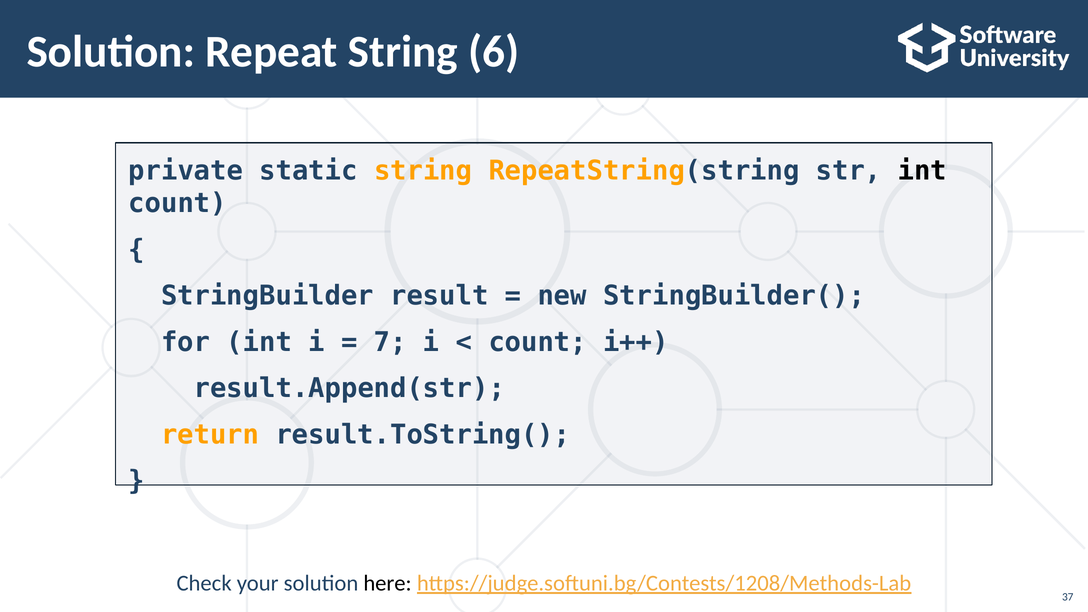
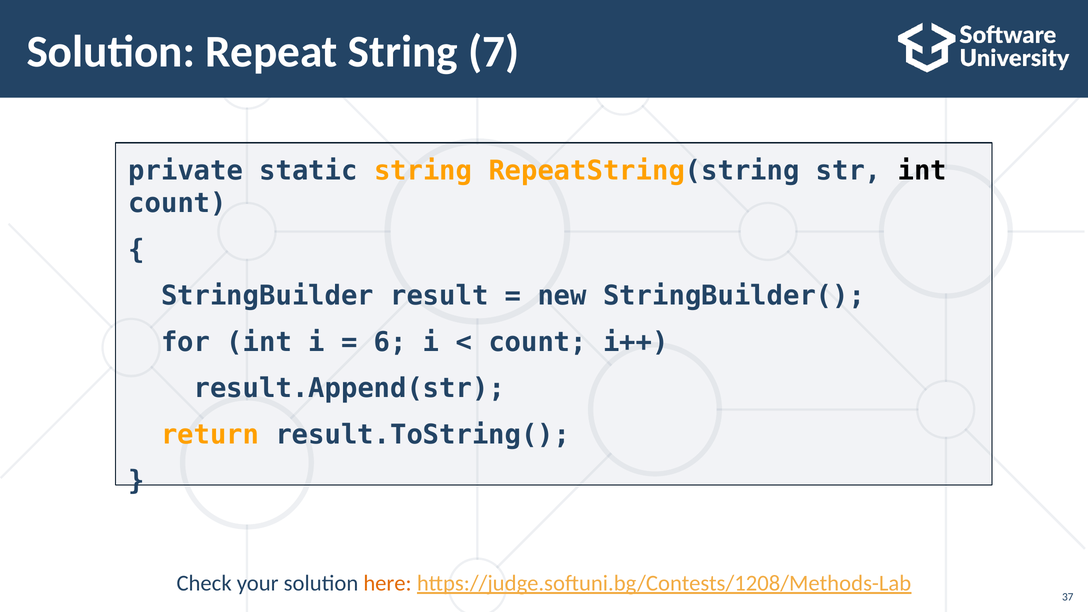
6: 6 -> 7 (494, 52)
7: 7 -> 6 (390, 342)
here colour: black -> orange (387, 583)
